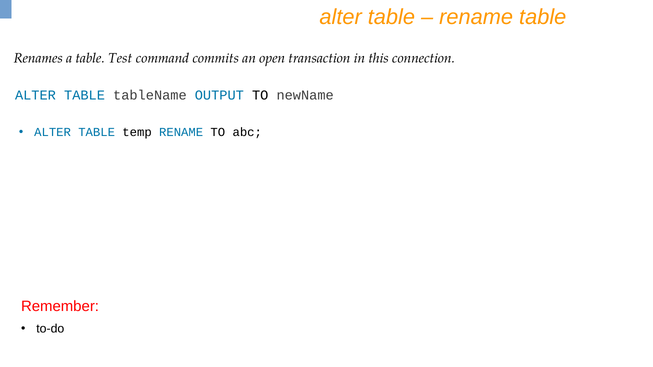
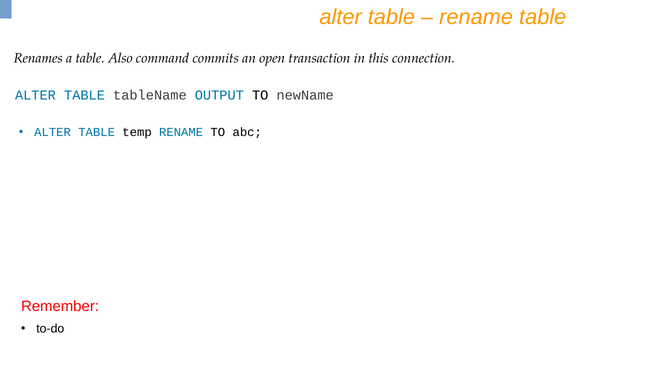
Test: Test -> Also (120, 58)
